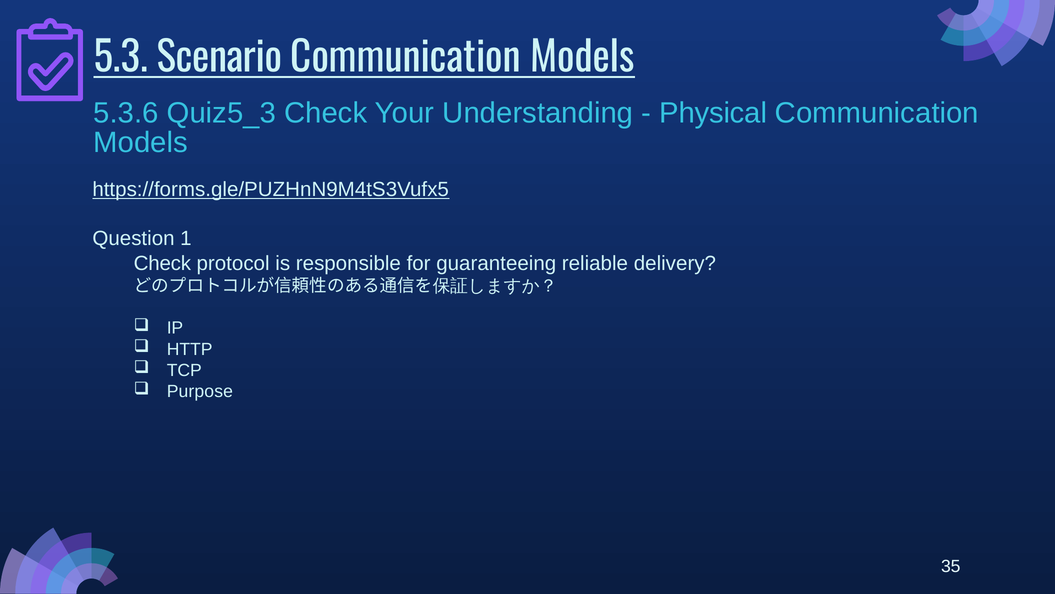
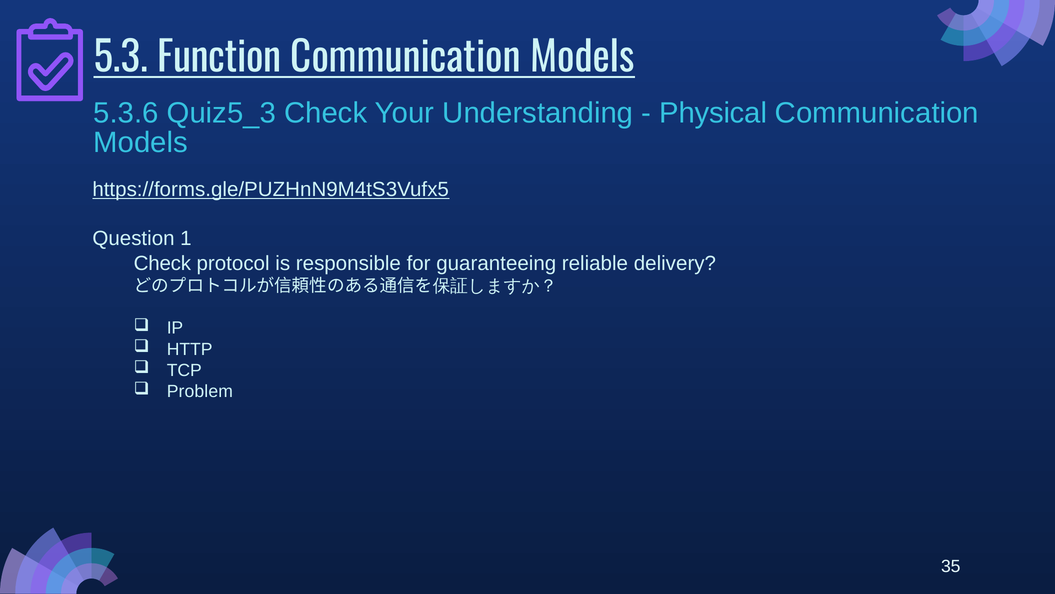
Scenario: Scenario -> Function (219, 58)
Purpose: Purpose -> Problem (200, 391)
